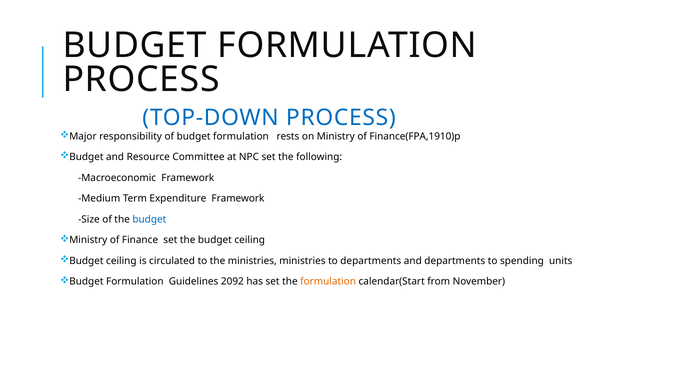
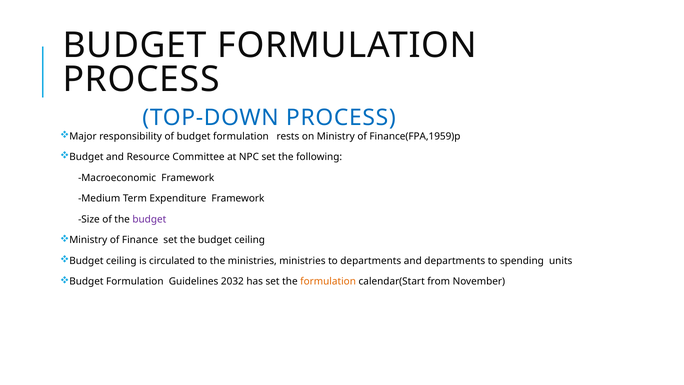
Finance(FPA,1910)p: Finance(FPA,1910)p -> Finance(FPA,1959)p (415, 136)
budget colour: blue -> purple (149, 219)
2092: 2092 -> 2032 (232, 281)
